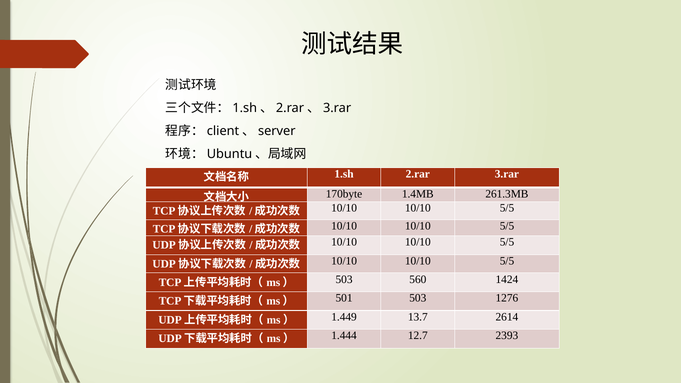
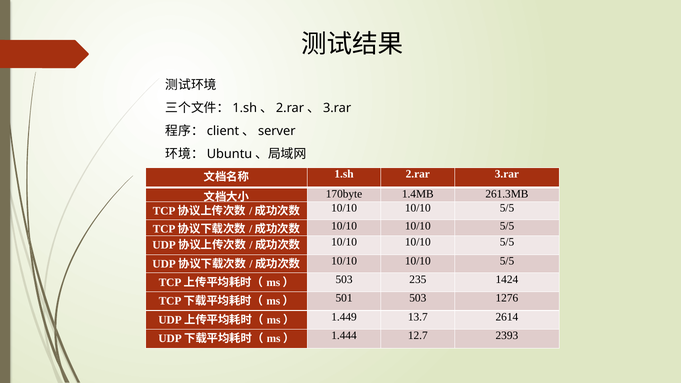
560: 560 -> 235 (418, 279)
